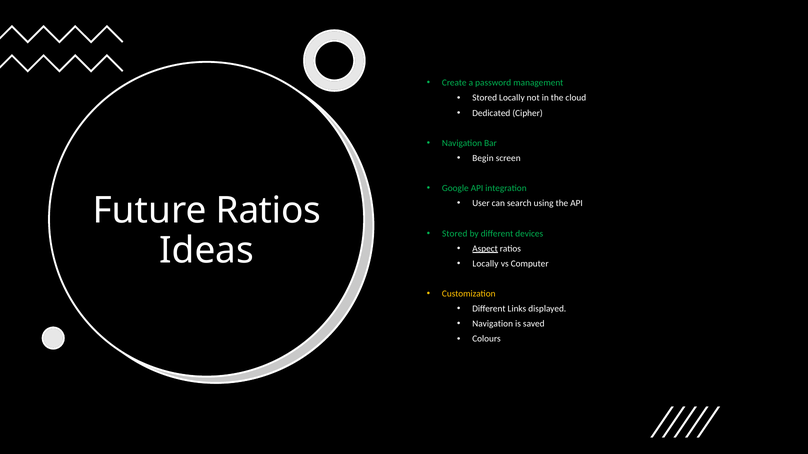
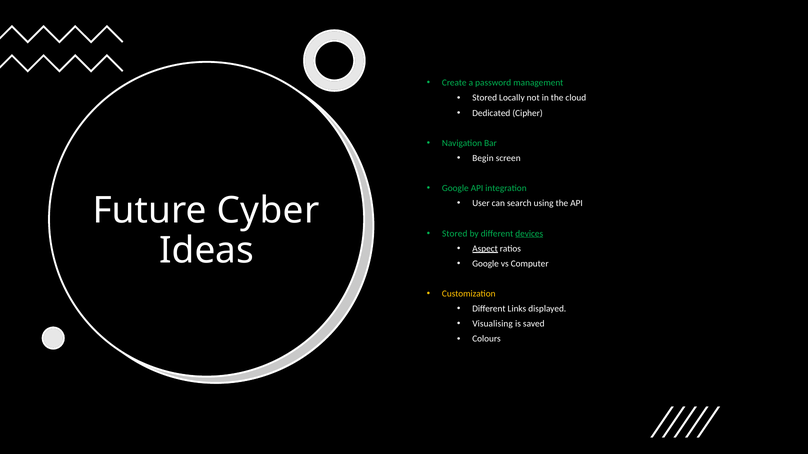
Future Ratios: Ratios -> Cyber (268, 211)
devices underline: none -> present (529, 234)
Locally: Locally -> Google (486, 264)
Navigation: Navigation -> Visualising (493, 324)
